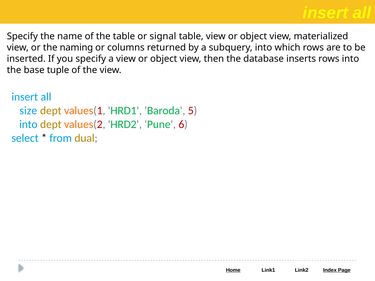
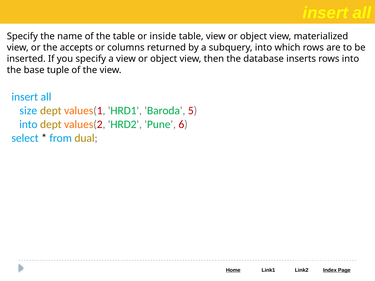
signal: signal -> inside (163, 36)
naming: naming -> accepts (76, 47)
